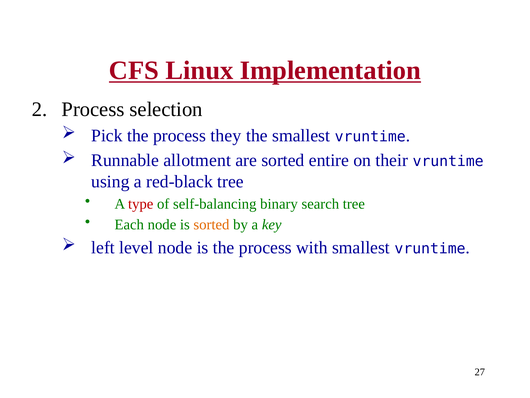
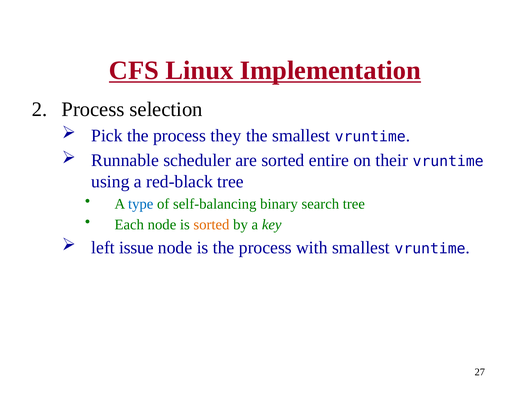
allotment: allotment -> scheduler (197, 160)
type colour: red -> blue (141, 204)
level: level -> issue (136, 247)
